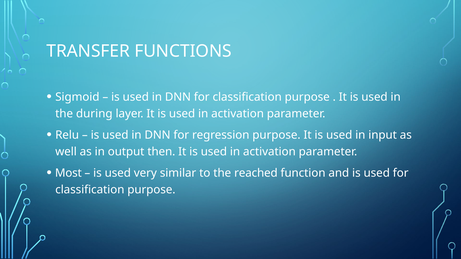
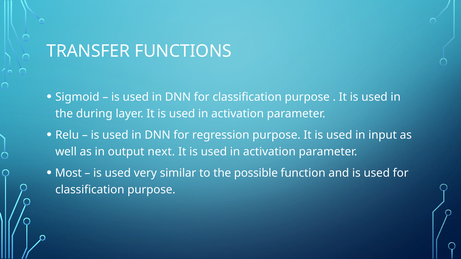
then: then -> next (161, 152)
reached: reached -> possible (256, 173)
